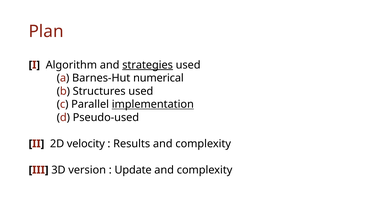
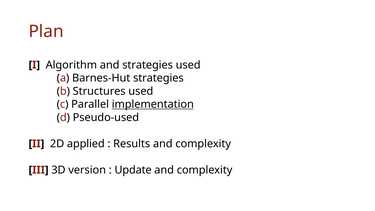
strategies underline: present -> none (148, 65)
Barnes-Hut numerical: numerical -> strategies (158, 78)
velocity: velocity -> applied (86, 144)
